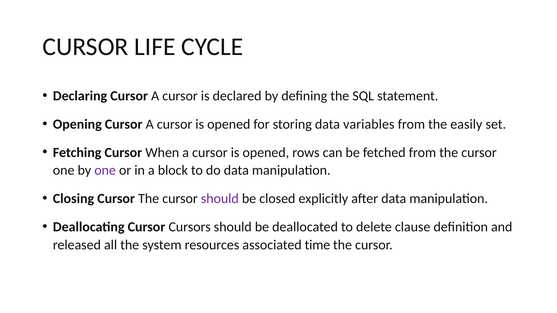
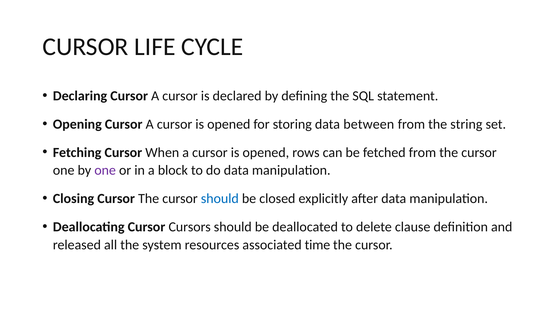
variables: variables -> between (369, 124)
easily: easily -> string (466, 124)
should colour: purple -> blue (220, 199)
